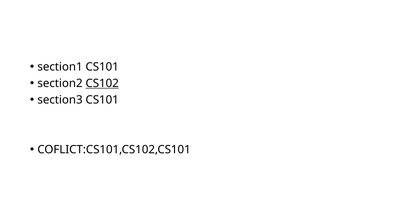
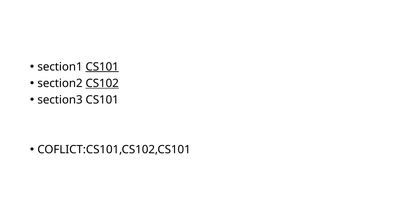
CS101 underline: none -> present (102, 67)
